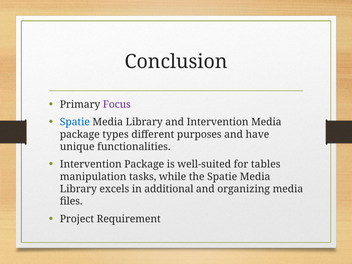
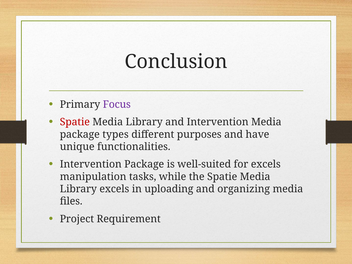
Spatie colour: blue -> red (75, 122)
for tables: tables -> excels (266, 164)
additional: additional -> uploading (169, 189)
